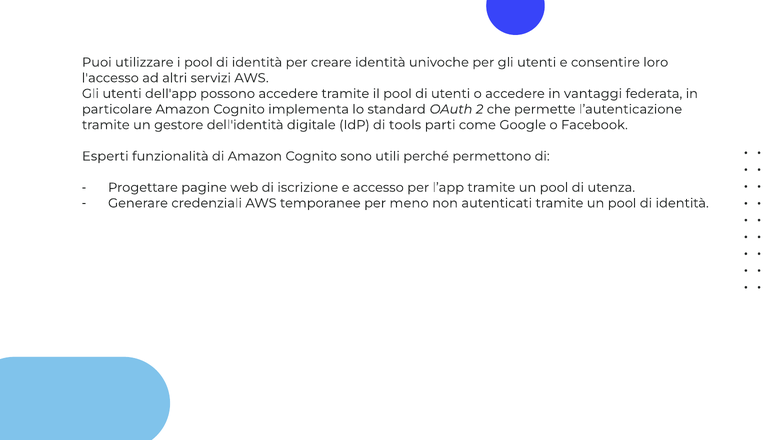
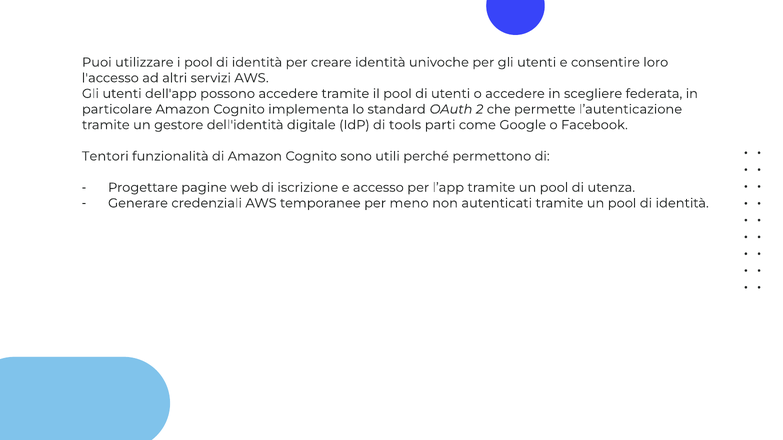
vantaggi: vantaggi -> scegliere (593, 94)
Esperti: Esperti -> Tentori (105, 156)
